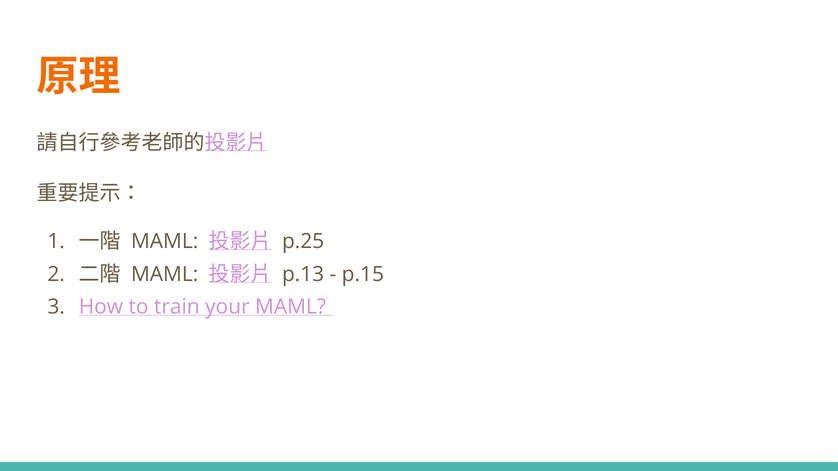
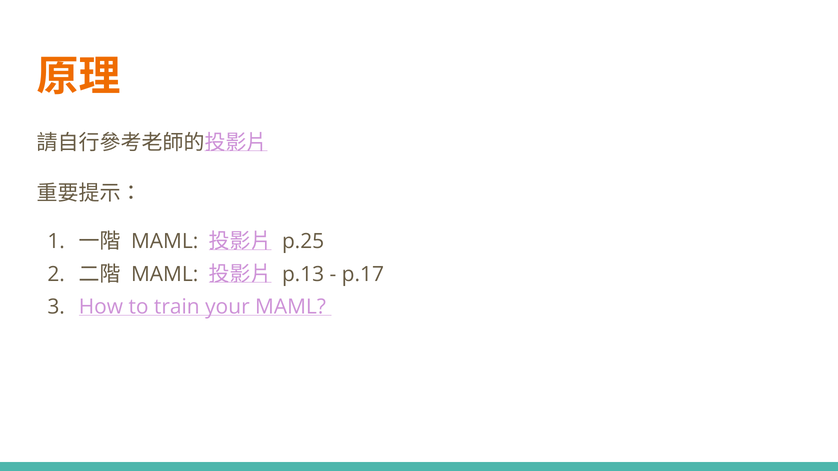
p.15: p.15 -> p.17 (363, 274)
